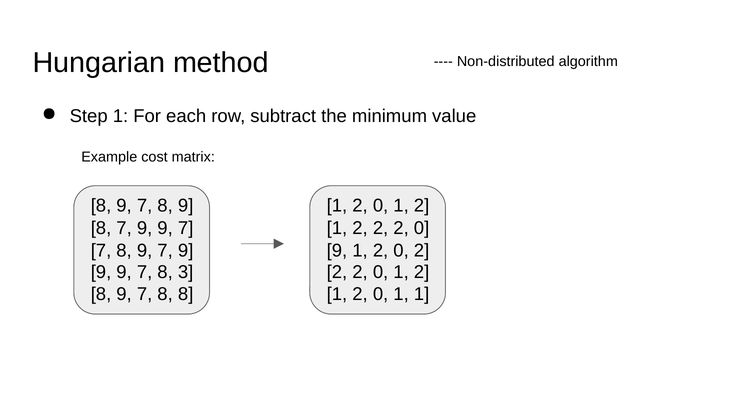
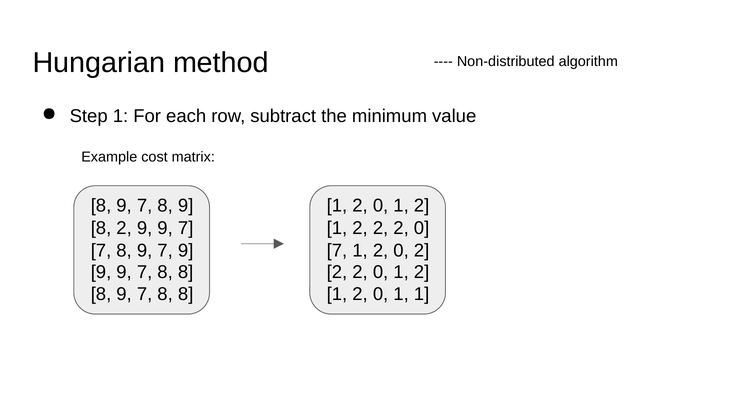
8 7: 7 -> 2 (124, 229)
9: 9 -> 7 (337, 251)
3: 3 -> 8 (186, 272)
